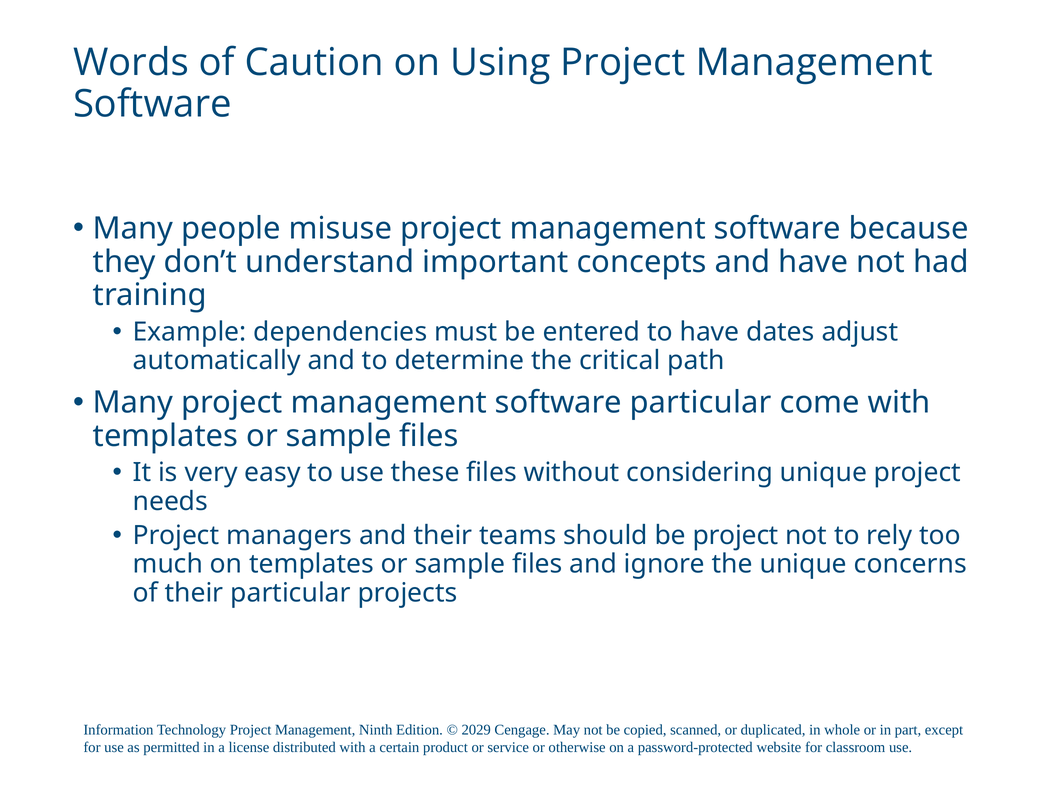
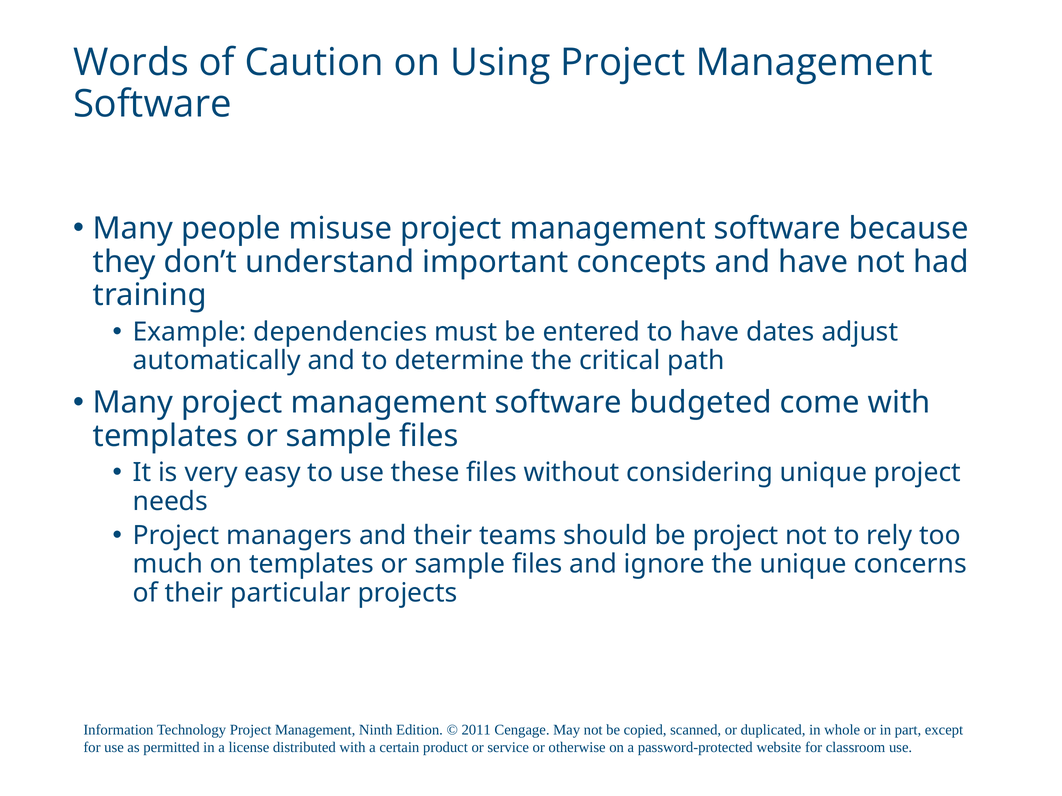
software particular: particular -> budgeted (701, 403)
2029: 2029 -> 2011 (476, 730)
